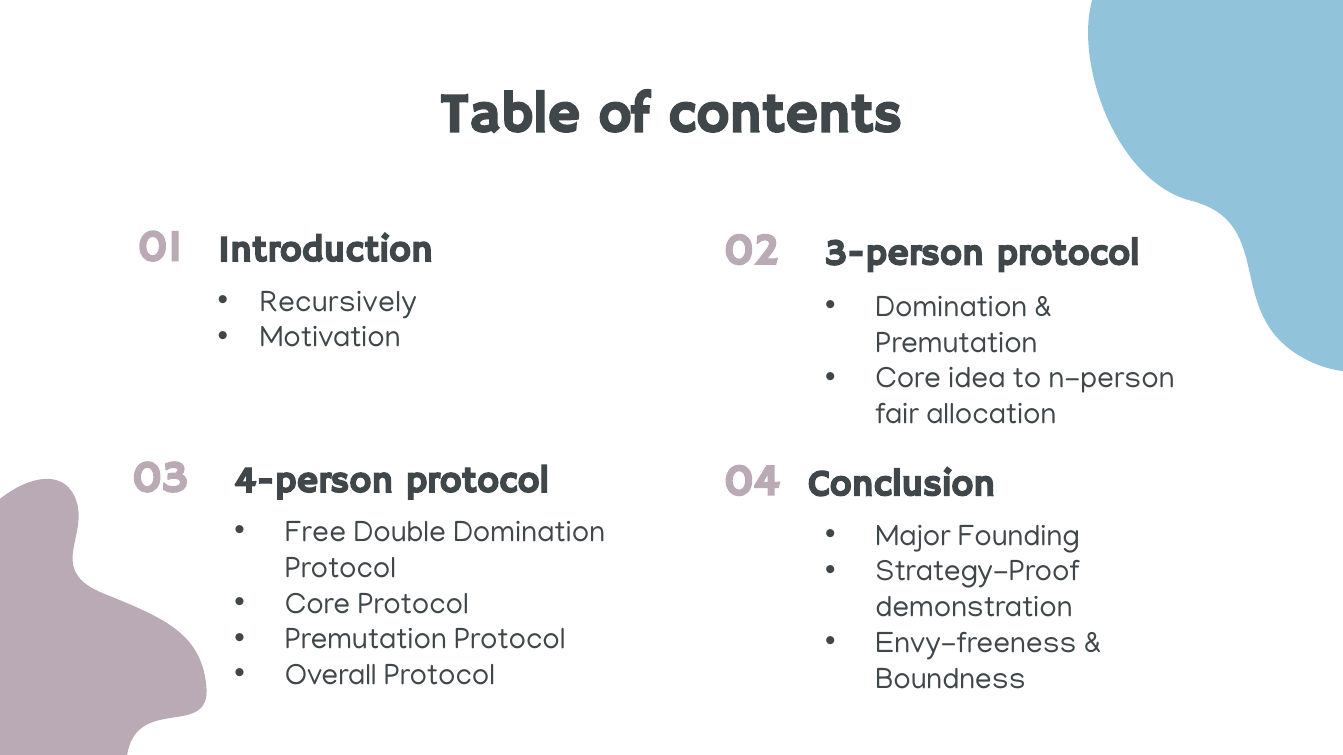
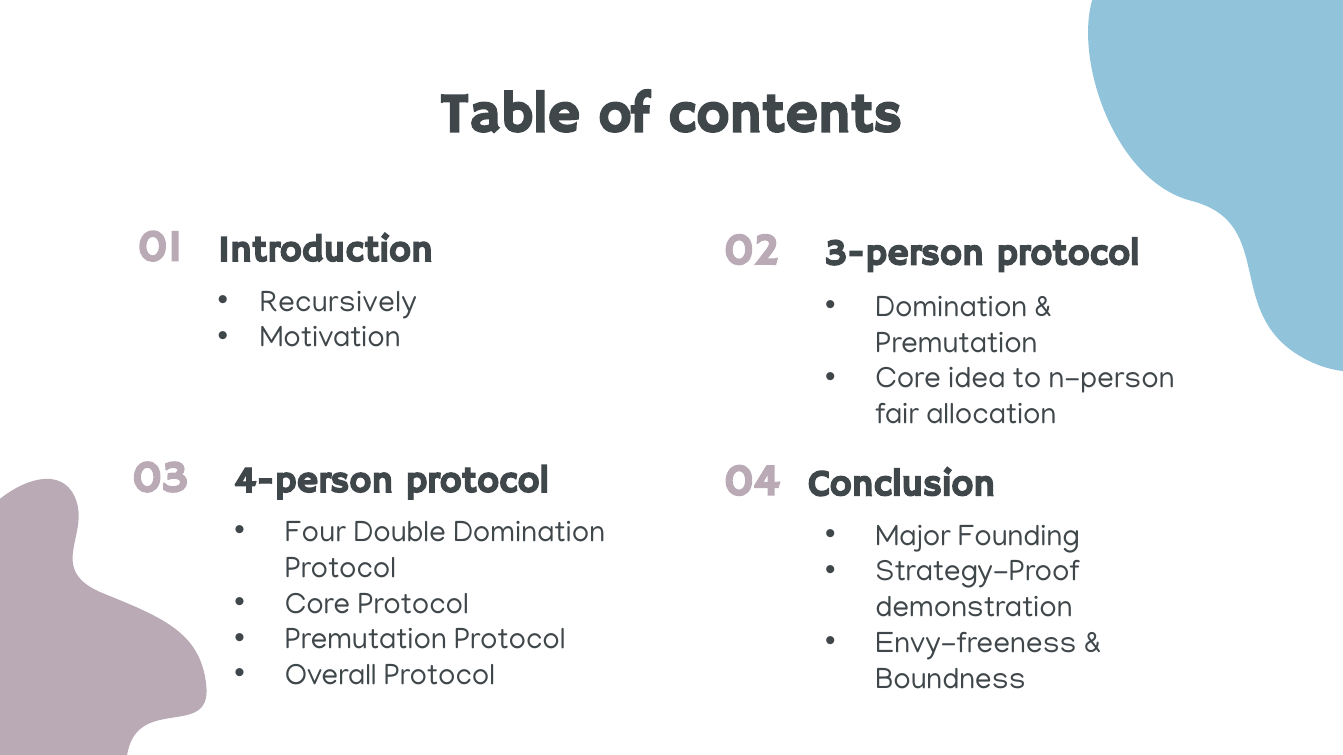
Free: Free -> Four (315, 532)
